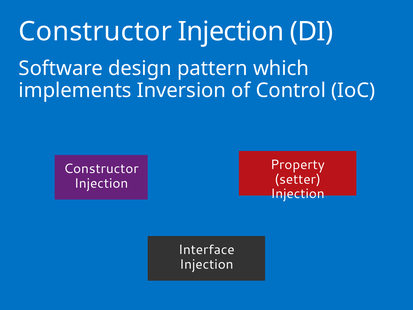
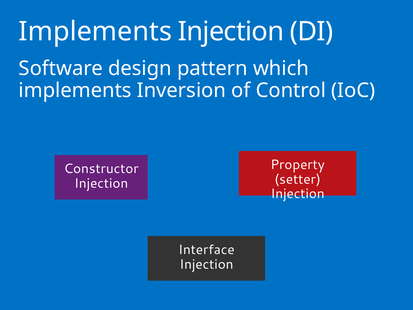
Constructor: Constructor -> Implements (95, 32)
